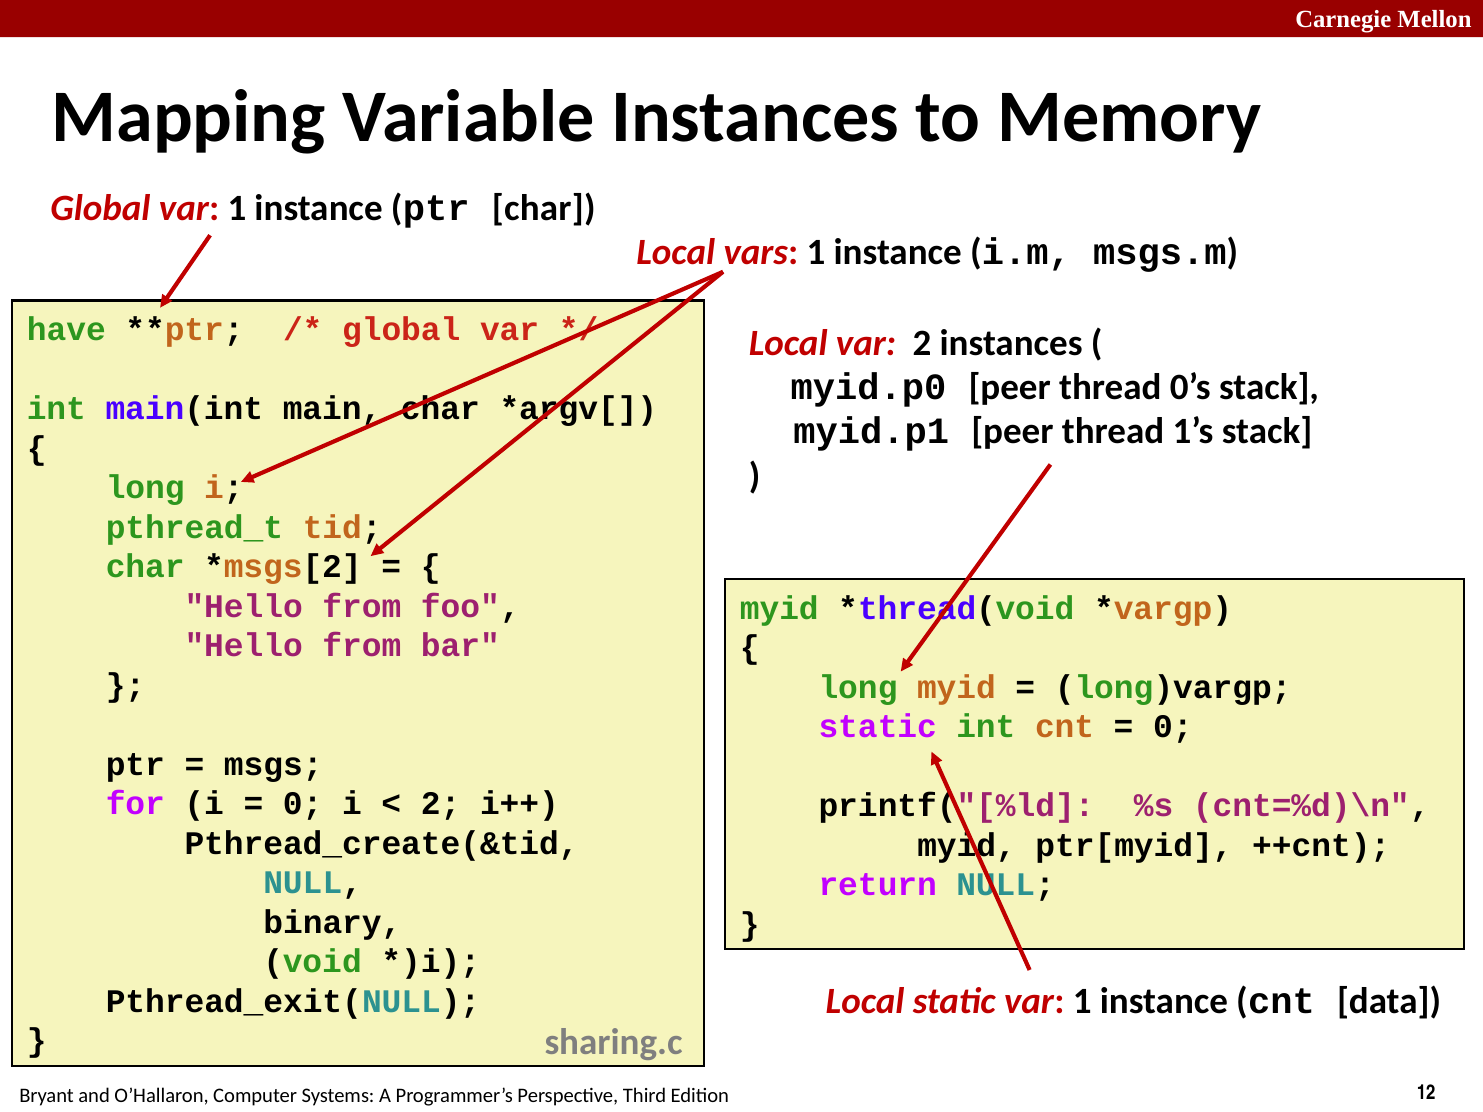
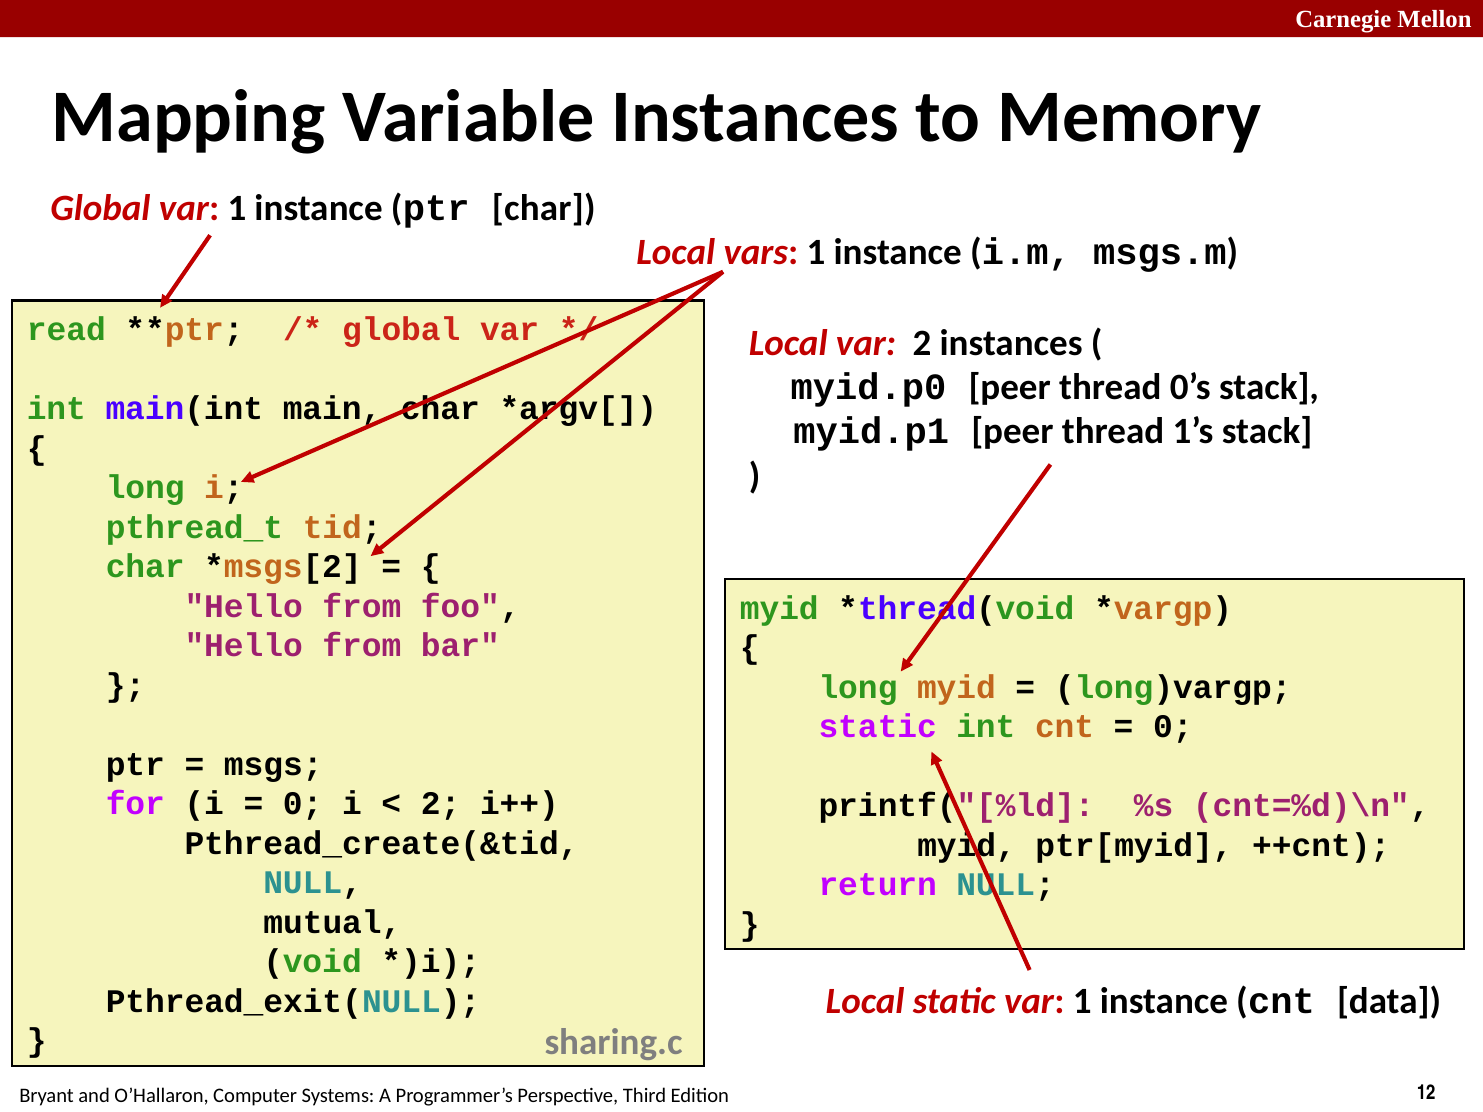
have: have -> read (66, 330)
binary: binary -> mutual (332, 923)
